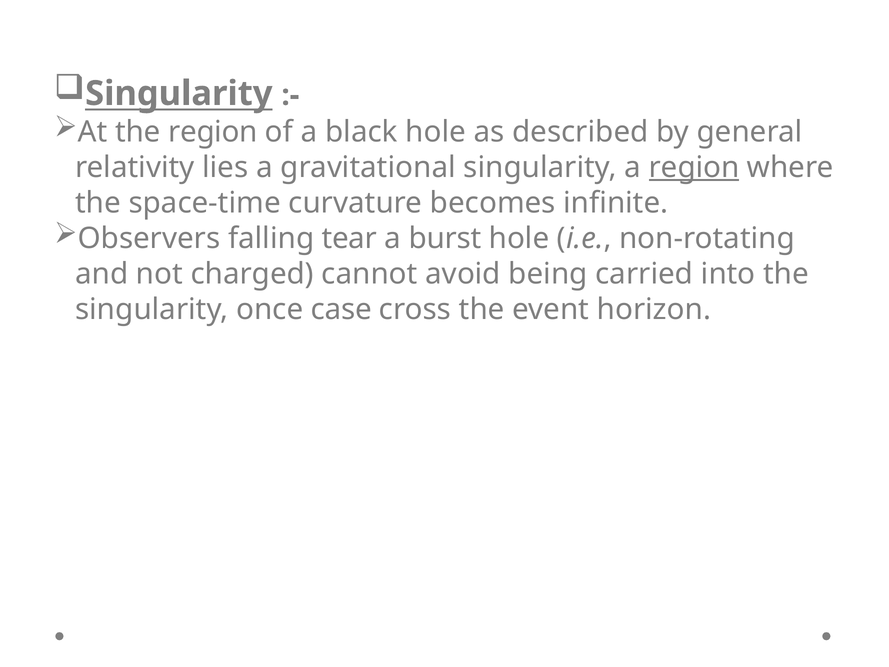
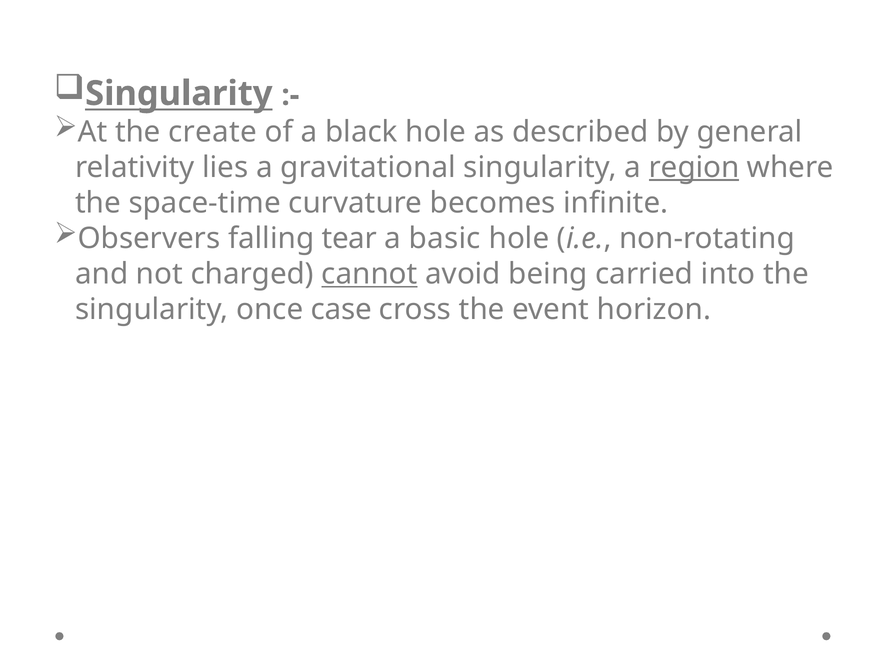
the region: region -> create (213, 132)
burst: burst -> basic (445, 238)
cannot underline: none -> present (370, 274)
